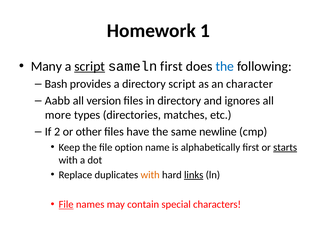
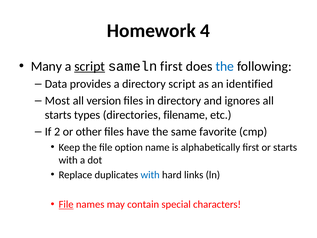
1: 1 -> 4 (205, 31)
Bash: Bash -> Data (56, 84)
character: character -> identified (250, 84)
Aabb: Aabb -> Most (57, 101)
more: more -> starts (58, 115)
matches: matches -> filename (186, 115)
newline: newline -> favorite (218, 132)
starts underline: present -> none (285, 147)
with colour: orange -> blue (150, 175)
links underline: present -> none (194, 175)
